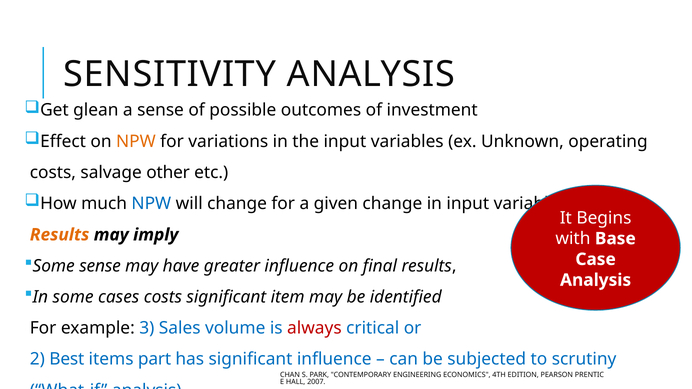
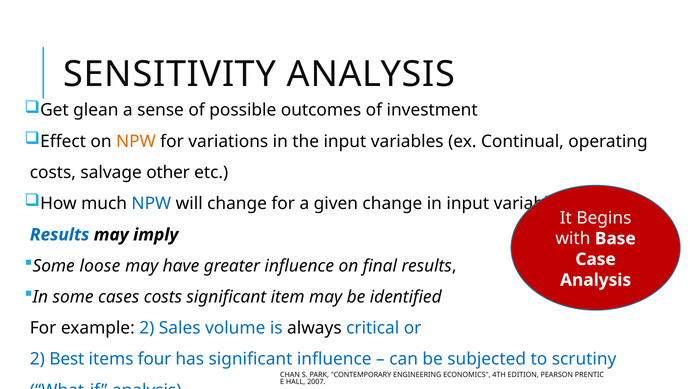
Unknown: Unknown -> Continual (522, 141)
Results colour: orange -> blue (60, 235)
Some sense: sense -> loose (100, 266)
example 3: 3 -> 2 (147, 328)
always colour: red -> black (314, 328)
part: part -> four (155, 359)
